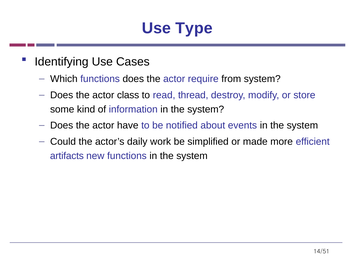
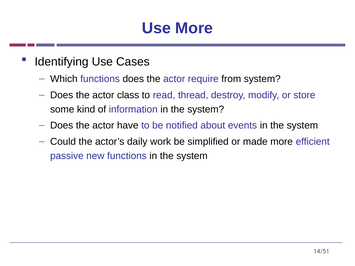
Use Type: Type -> More (194, 28)
artifacts: artifacts -> passive (67, 156)
